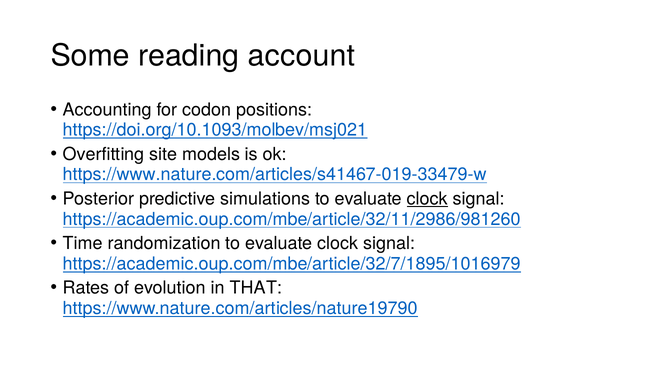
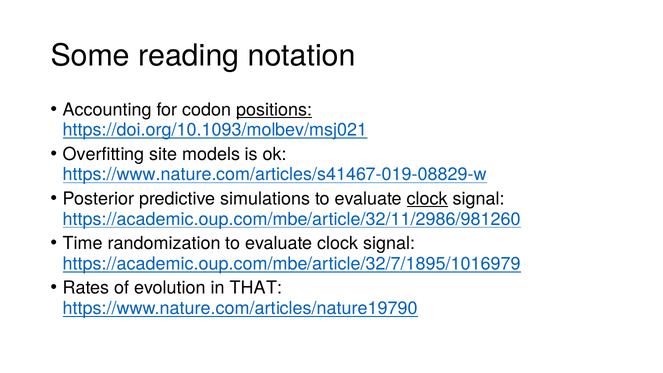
account: account -> notation (302, 56)
positions underline: none -> present (274, 110)
https://www.nature.com/articles/s41467-019-33479-w: https://www.nature.com/articles/s41467-019-33479-w -> https://www.nature.com/articles/s41467-019-08829-w (275, 175)
